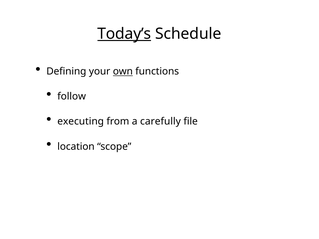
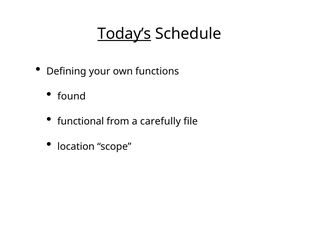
own underline: present -> none (123, 71)
follow: follow -> found (72, 97)
executing: executing -> functional (81, 122)
